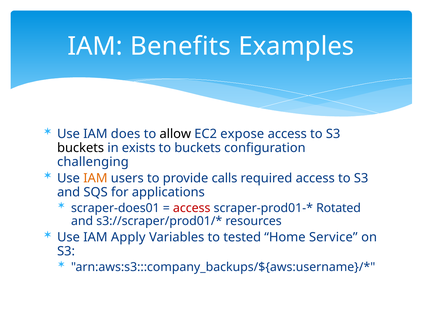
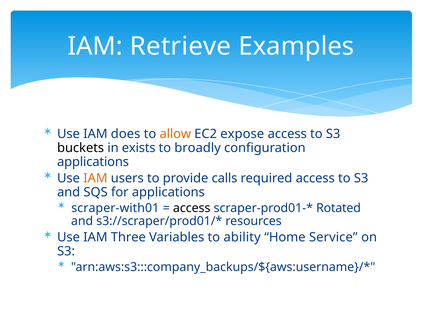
Benefits: Benefits -> Retrieve (180, 46)
allow colour: black -> orange (175, 134)
to buckets: buckets -> broadly (198, 148)
challenging: challenging -> applications (93, 162)
scraper-does01: scraper-does01 -> scraper-with01 (115, 208)
access colour: red -> black (192, 208)
Apply: Apply -> Three (128, 238)
tested: tested -> ability (242, 238)
